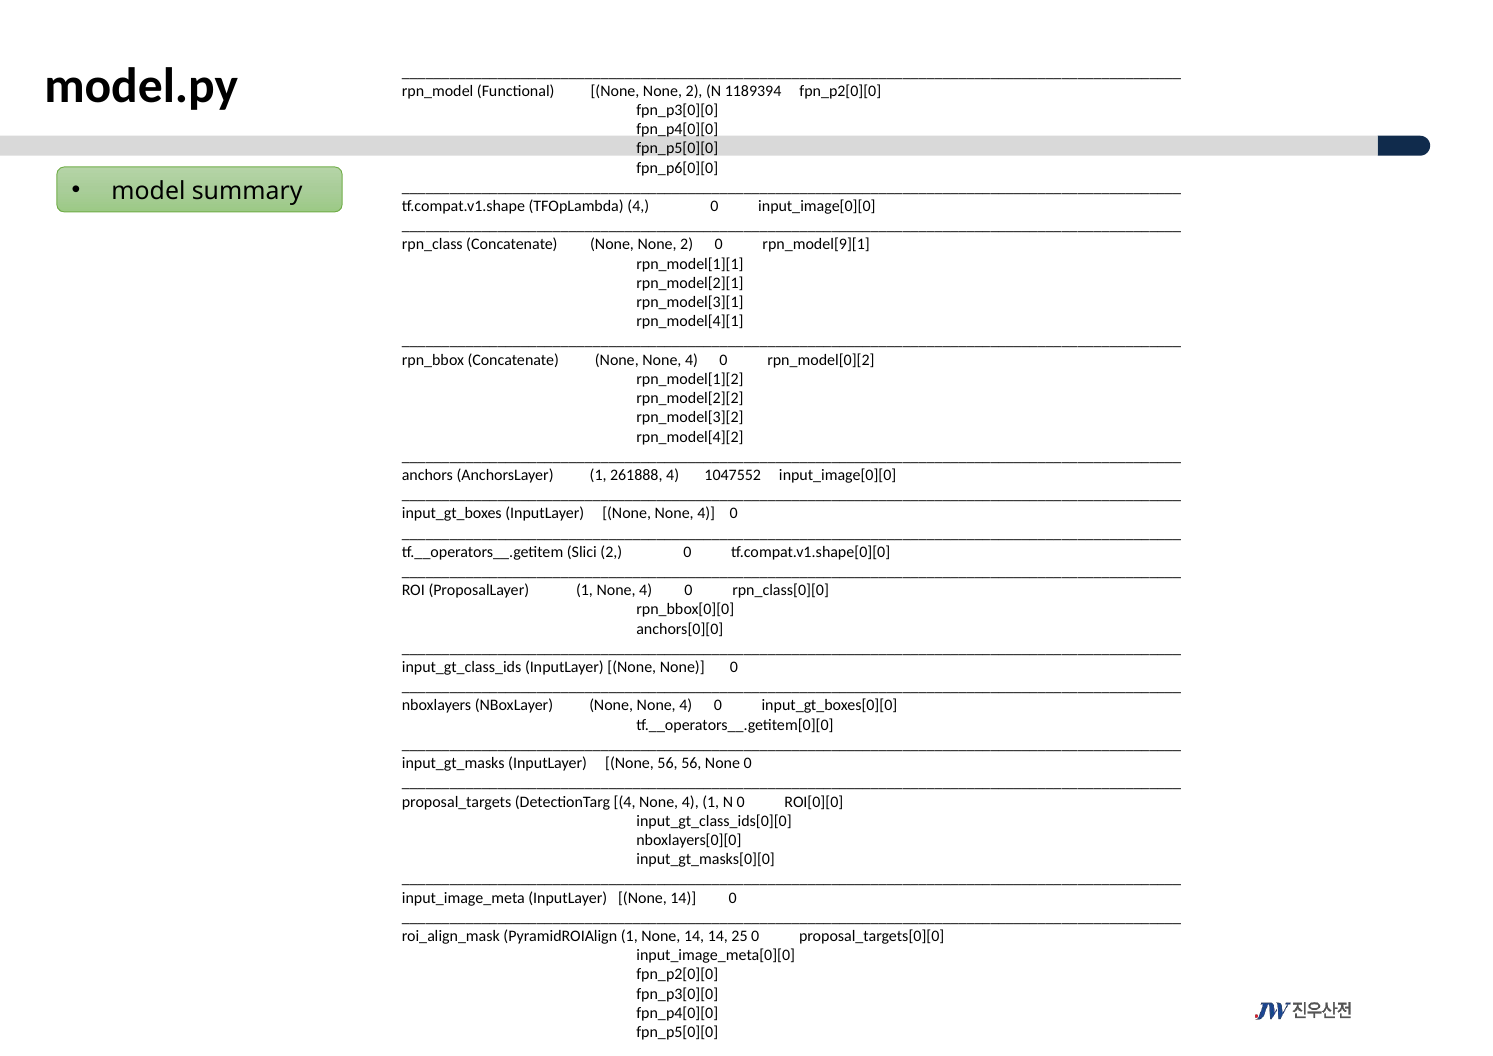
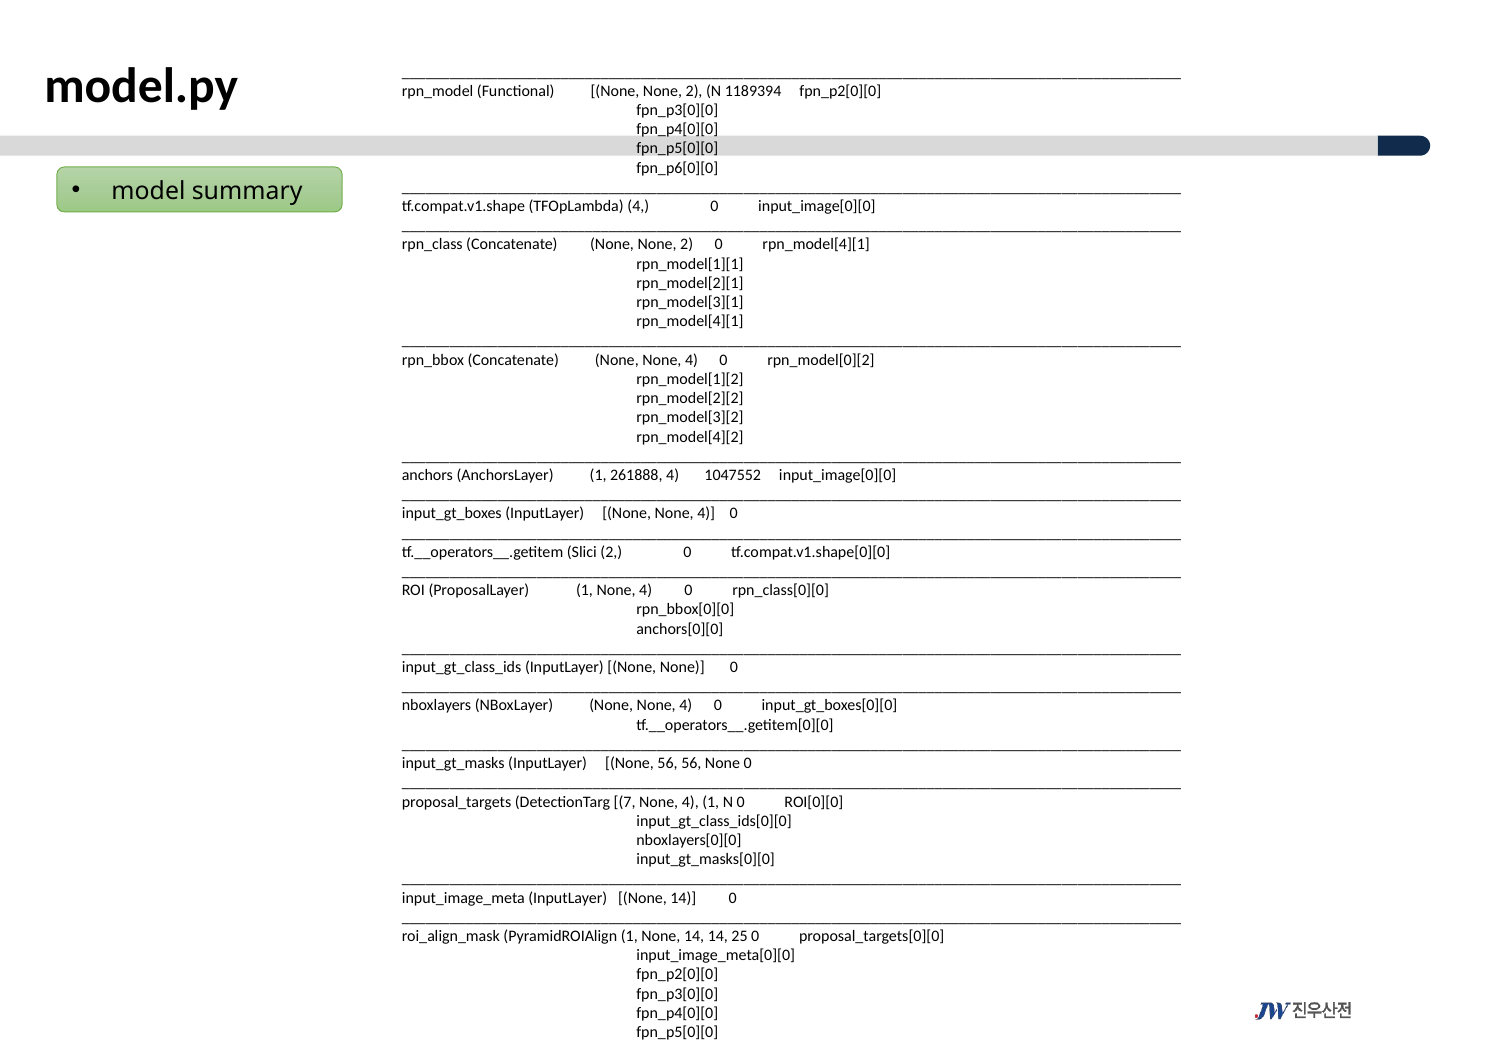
0 rpn_model[9][1: rpn_model[9][1 -> rpn_model[4][1 (816, 245)
DetectionTarg 4: 4 -> 7 (625, 801)
